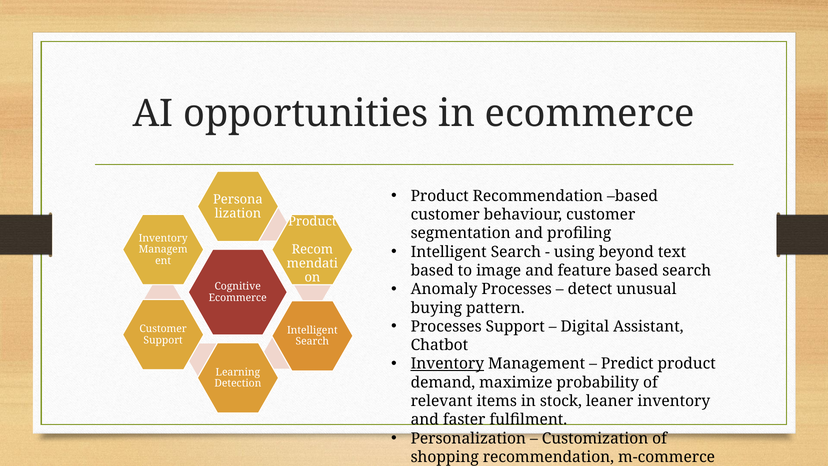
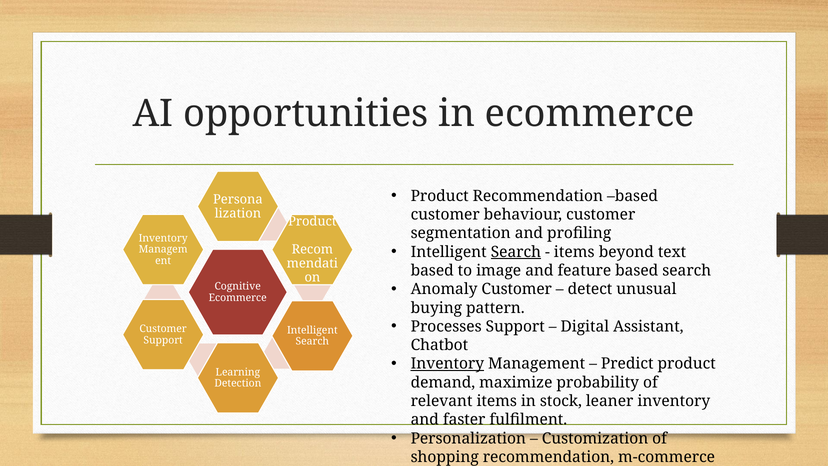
Search underline: none -> present (516, 252)
using: using -> items (574, 252)
Anomaly Processes: Processes -> Customer (517, 289)
